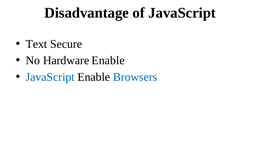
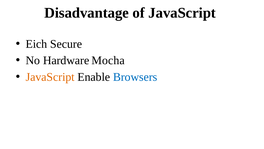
Text: Text -> Eich (36, 44)
Hardware Enable: Enable -> Mocha (108, 60)
JavaScript colour: blue -> orange (50, 77)
